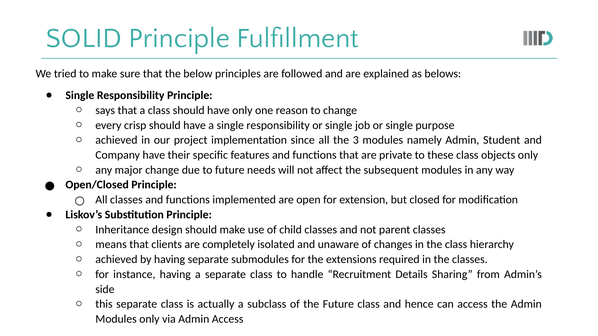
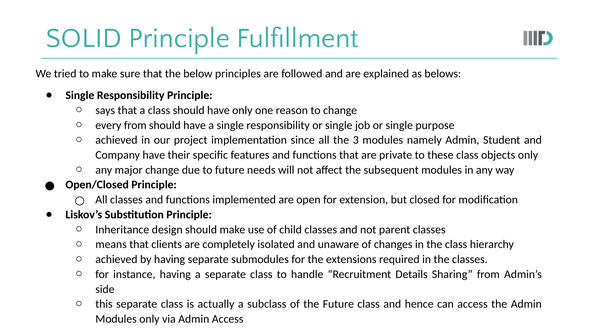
every crisp: crisp -> from (135, 125)
